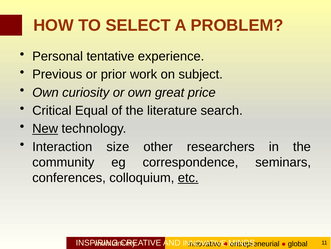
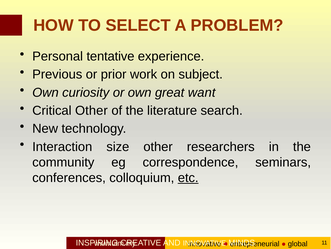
price: price -> want (202, 92)
Critical Equal: Equal -> Other (91, 110)
New underline: present -> none (45, 128)
